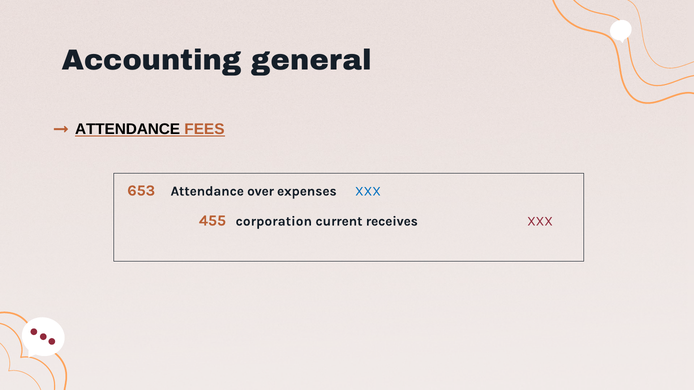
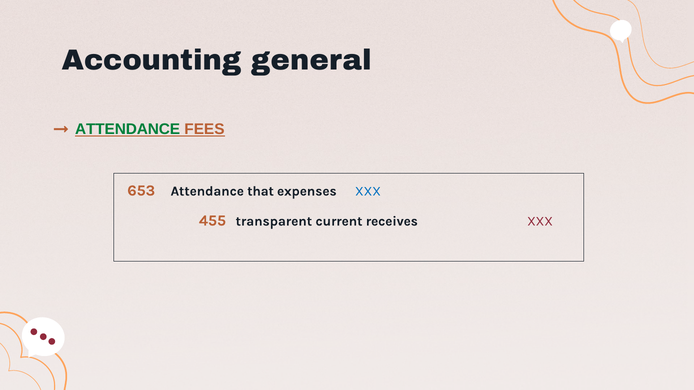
ATTENDANCE colour: black -> green (128, 130)
over: over -> that (261, 191)
corporation: corporation -> transparent (274, 221)
